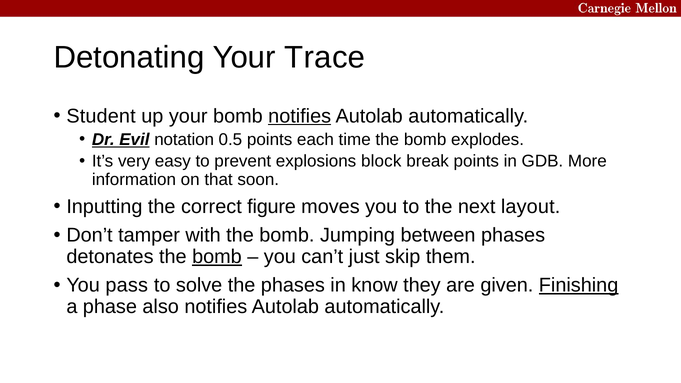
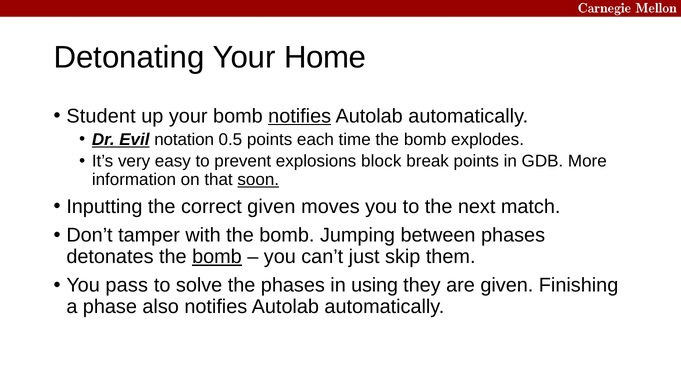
Trace: Trace -> Home (325, 57)
soon underline: none -> present (258, 180)
correct figure: figure -> given (271, 207)
layout: layout -> match (531, 207)
know: know -> using (375, 285)
Finishing underline: present -> none (579, 285)
